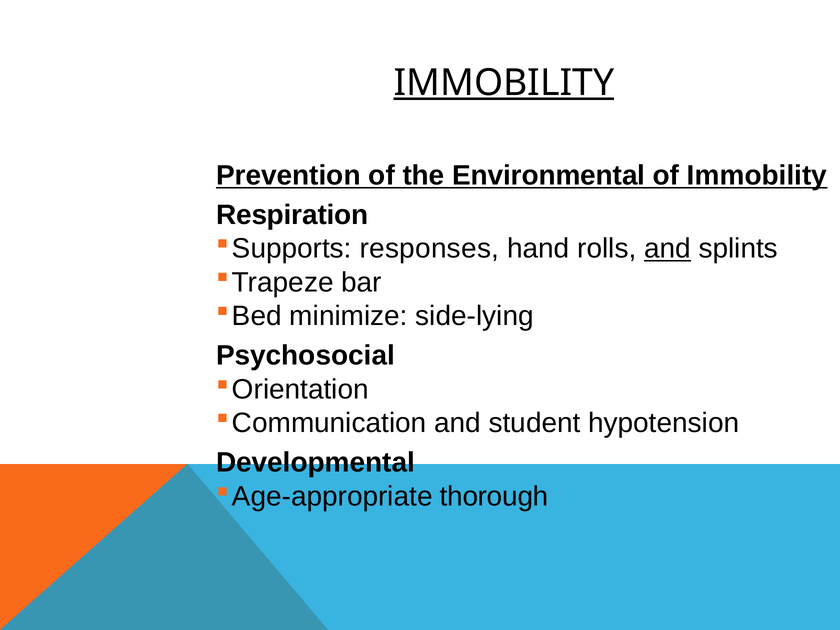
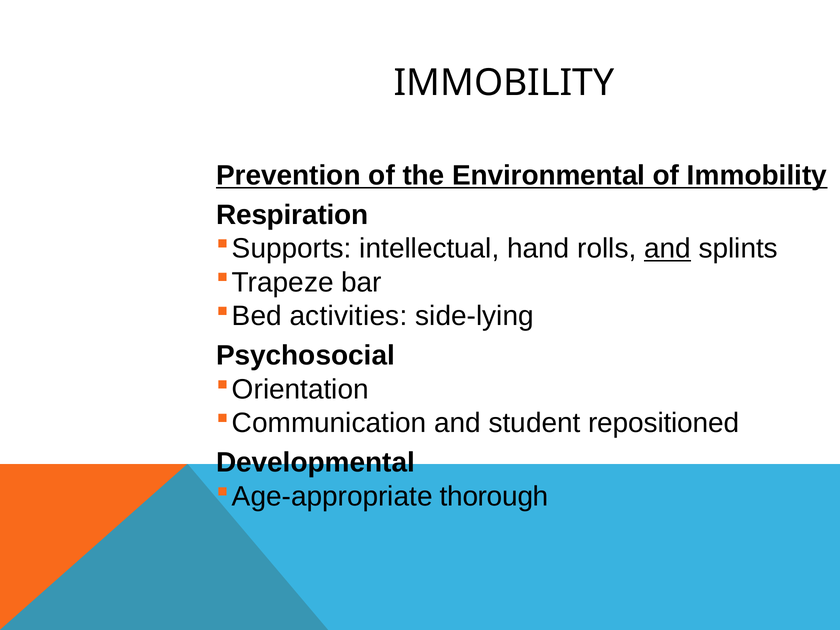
IMMOBILITY underline: present -> none (504, 83)
responses: responses -> intellectual (429, 249)
minimize: minimize -> activities (348, 316)
hypotension: hypotension -> repositioned (664, 423)
